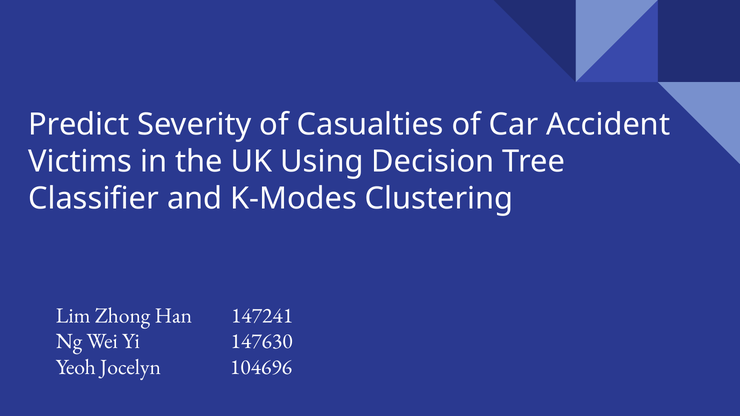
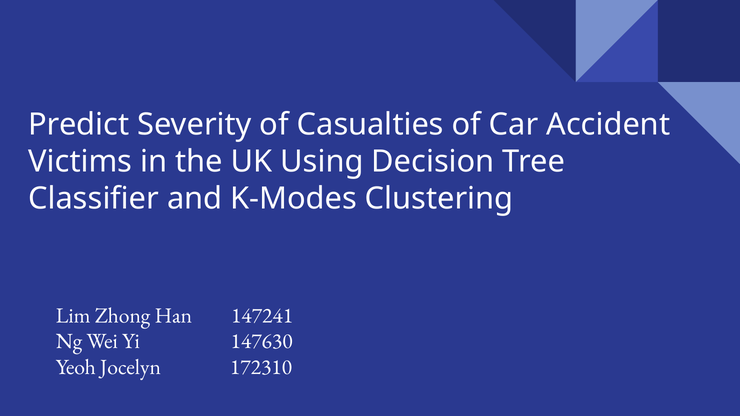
104696: 104696 -> 172310 (261, 367)
